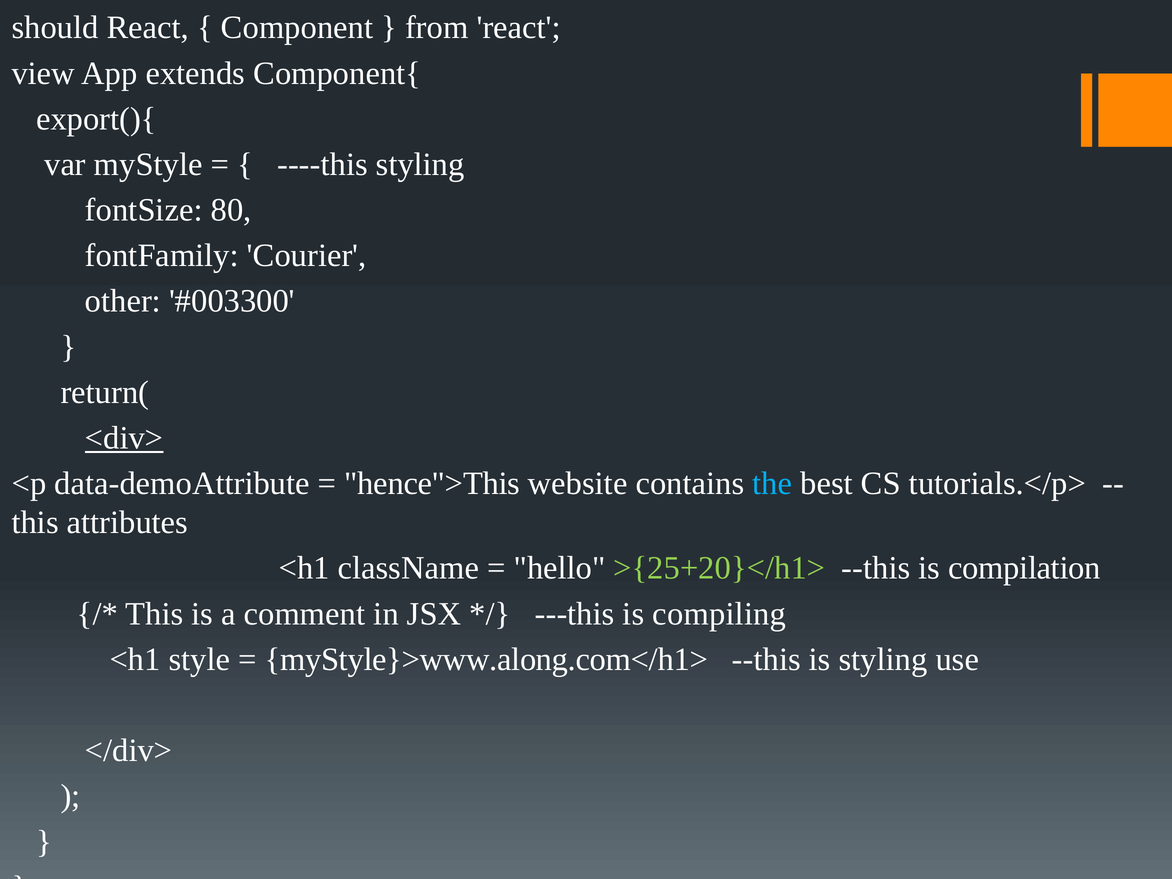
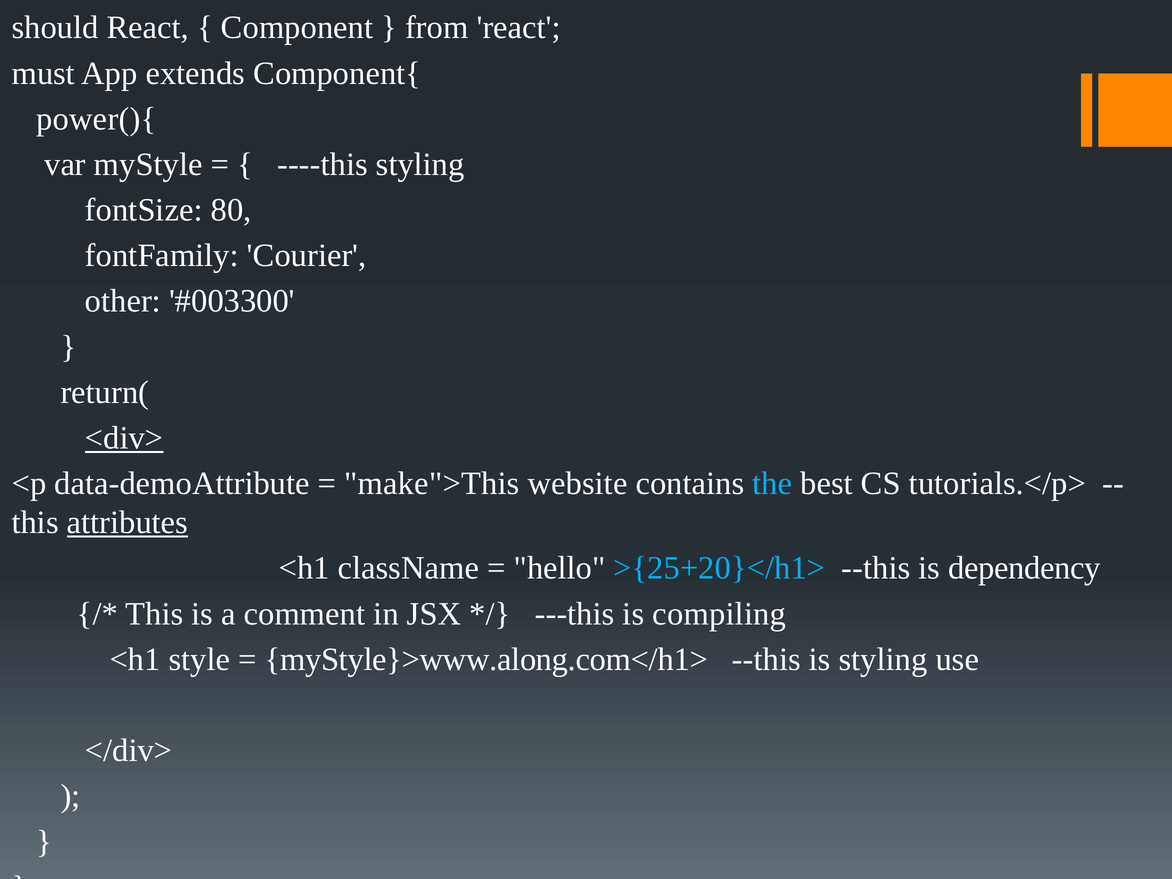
view: view -> must (43, 73)
export(){: export(){ -> power(){ (96, 119)
hence">This: hence">This -> make">This (432, 484)
attributes underline: none -> present (127, 523)
>{25+20}</h1> colour: light green -> light blue (719, 568)
compilation: compilation -> dependency (1024, 568)
